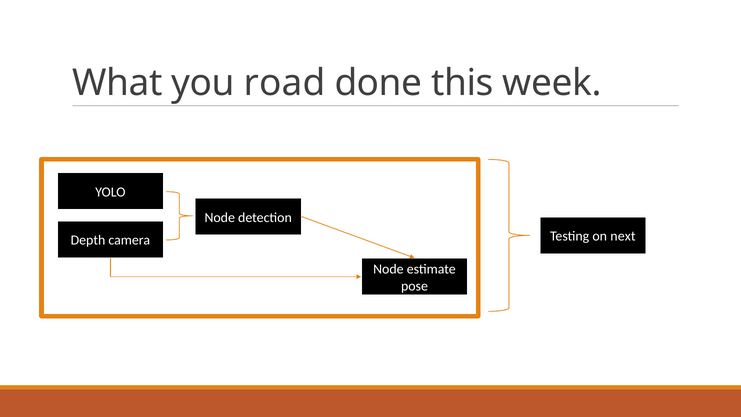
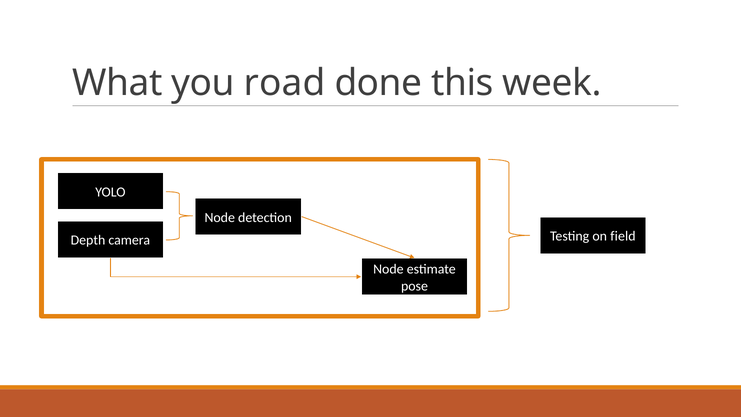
next: next -> field (623, 236)
